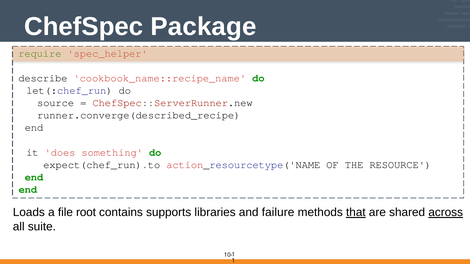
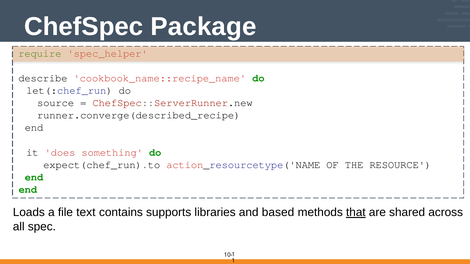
root: root -> text (86, 213)
failure: failure -> based (278, 213)
across underline: present -> none (446, 213)
suite: suite -> spec (42, 227)
